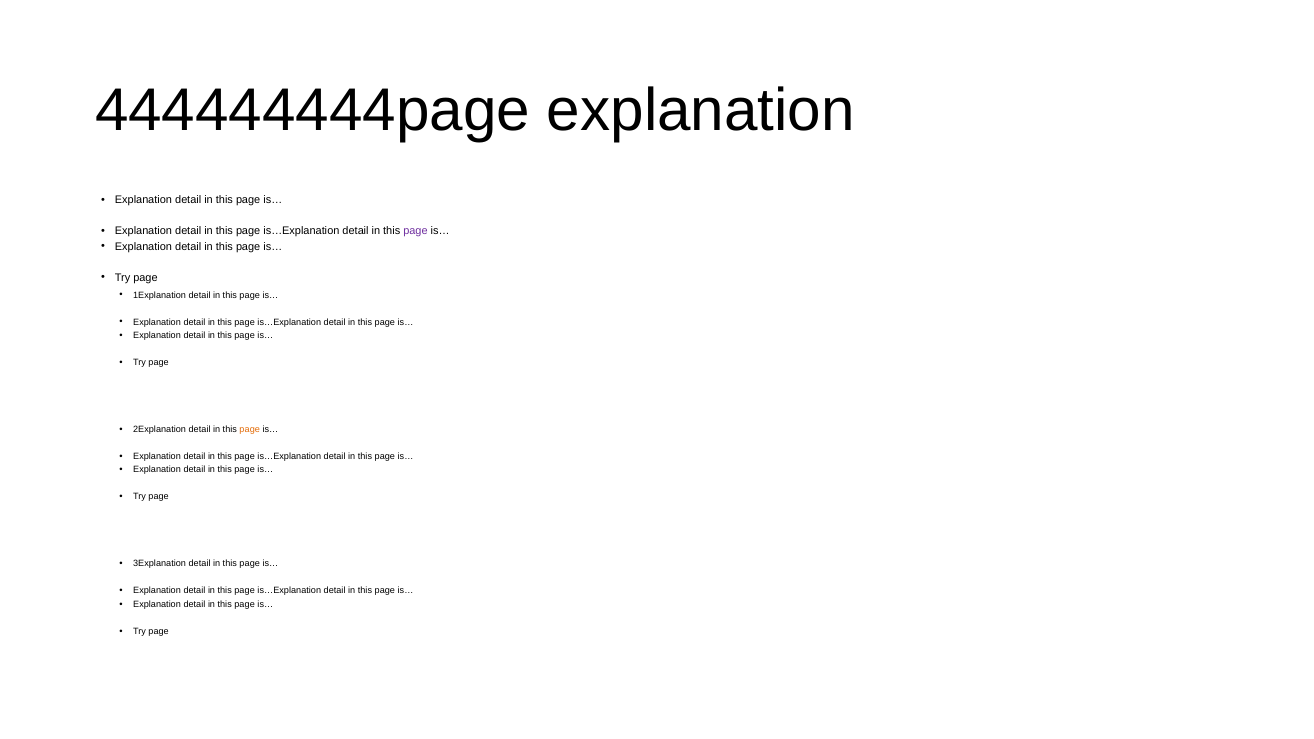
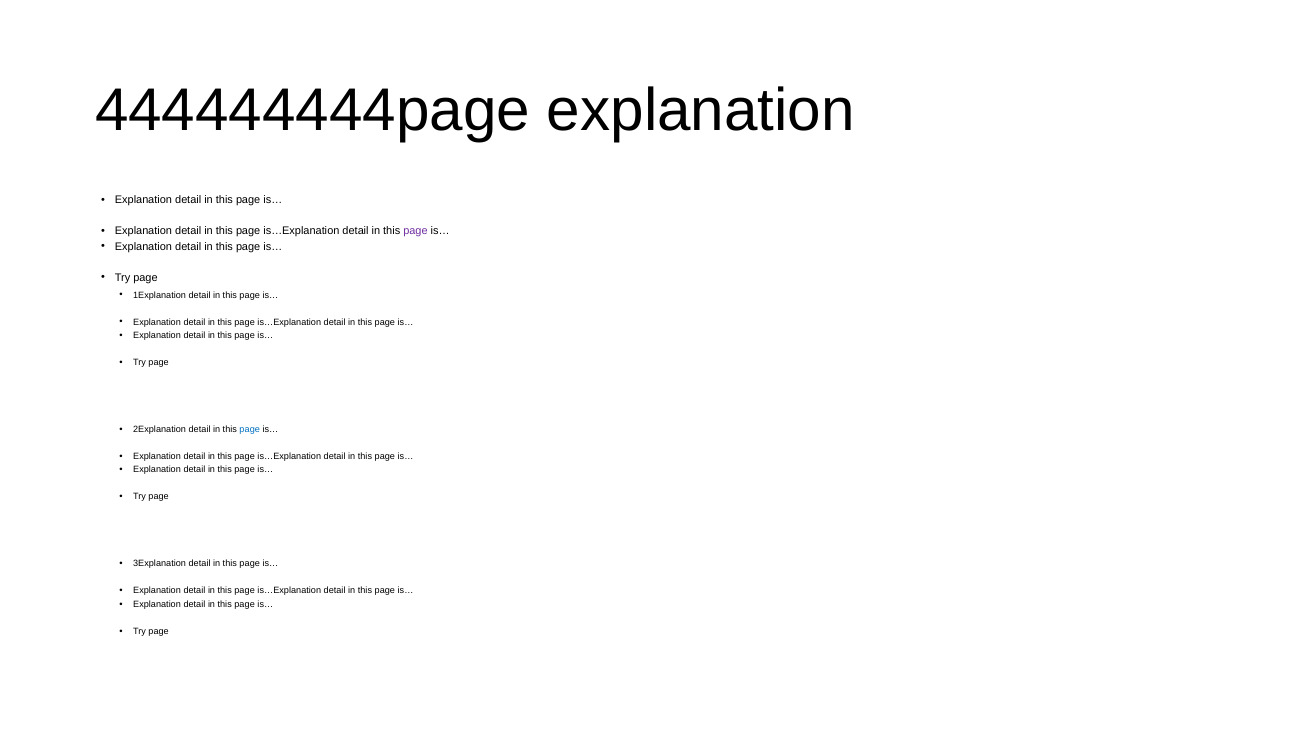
page colour: orange -> blue (250, 430)
